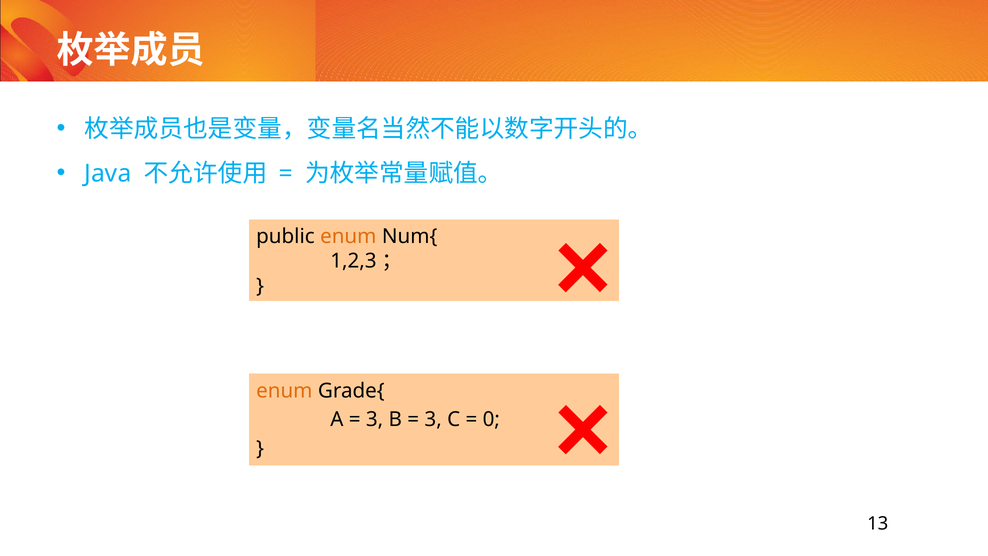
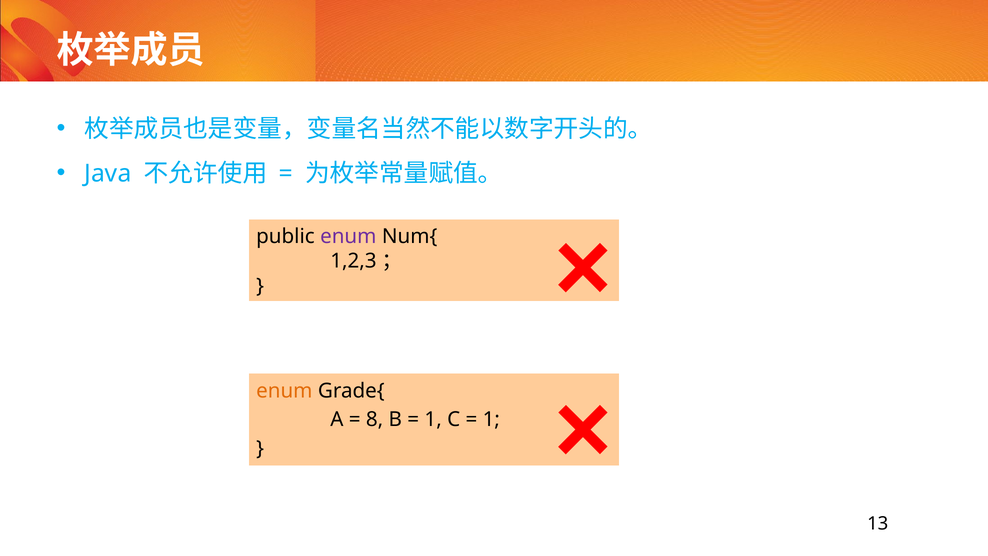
enum colour: orange -> purple (348, 236)
3: 3 -> 8 (375, 419)
3: 3 -> 1 (433, 419)
0: 0 -> 1 (491, 419)
